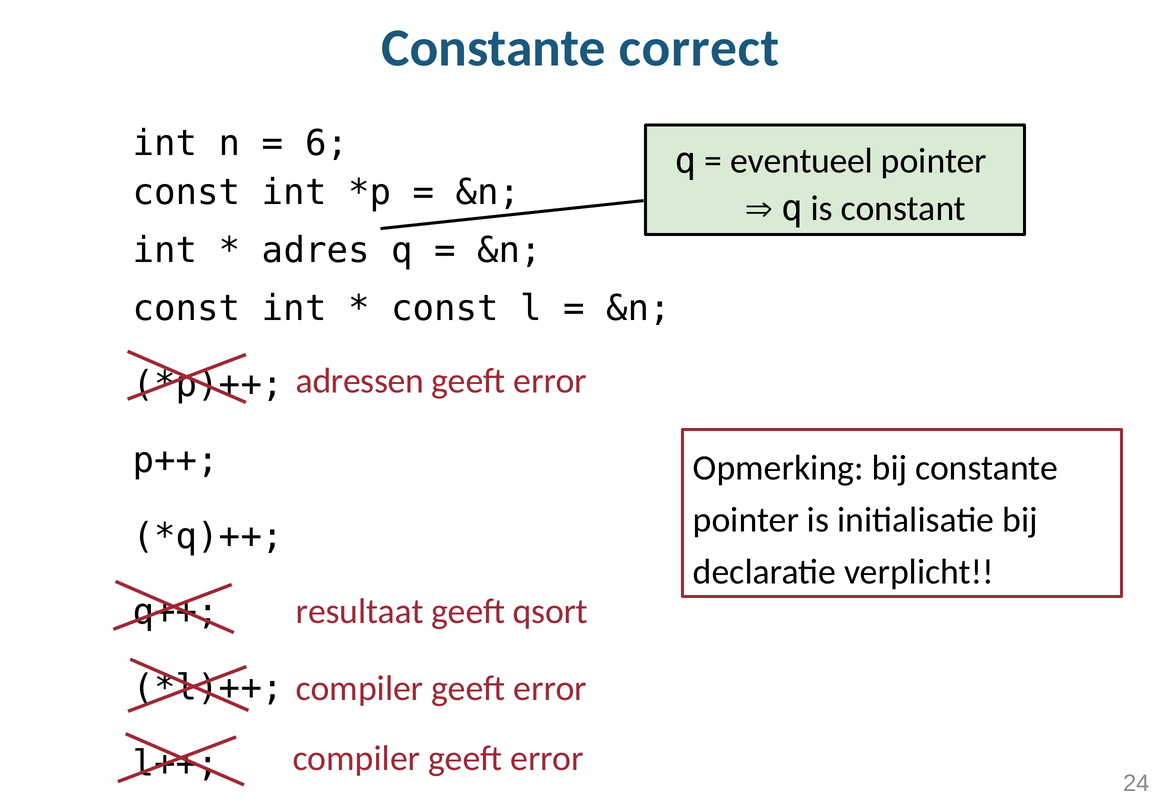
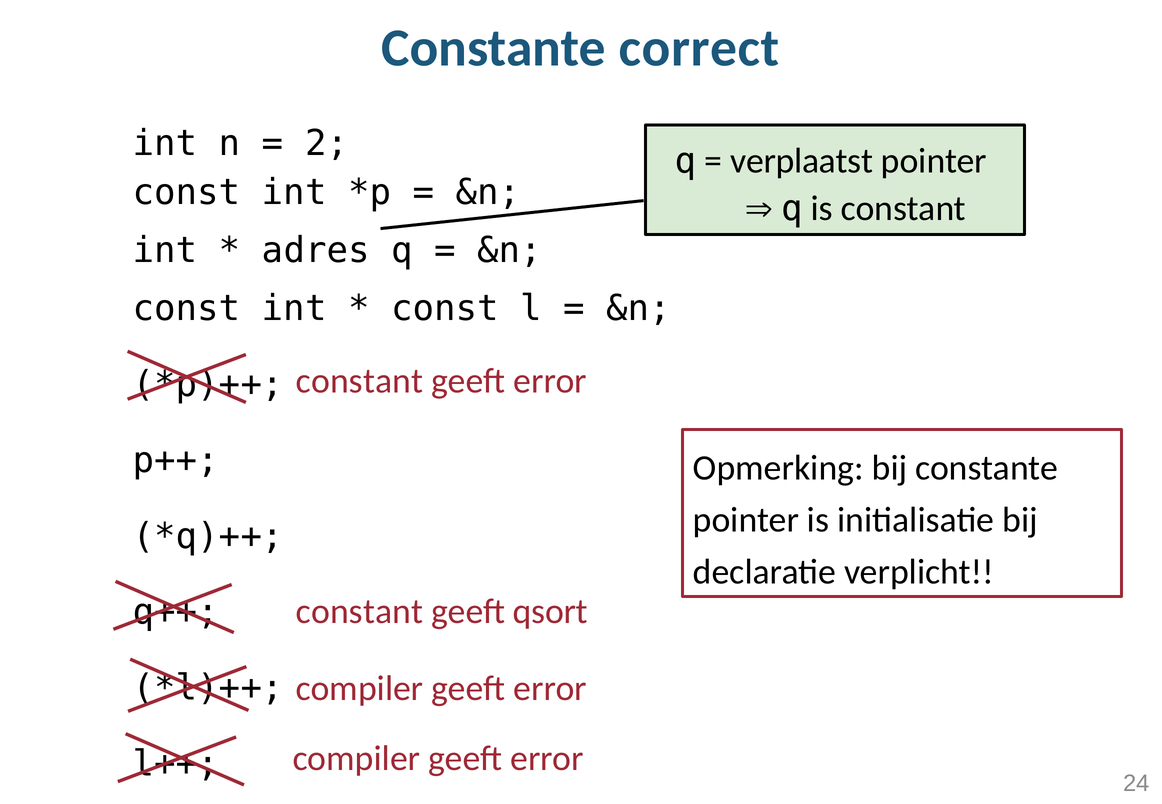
6: 6 -> 2 (327, 143)
eventueel: eventueel -> verplaatst (802, 161)
adressen: adressen -> constant (360, 381)
resultaat: resultaat -> constant (360, 612)
